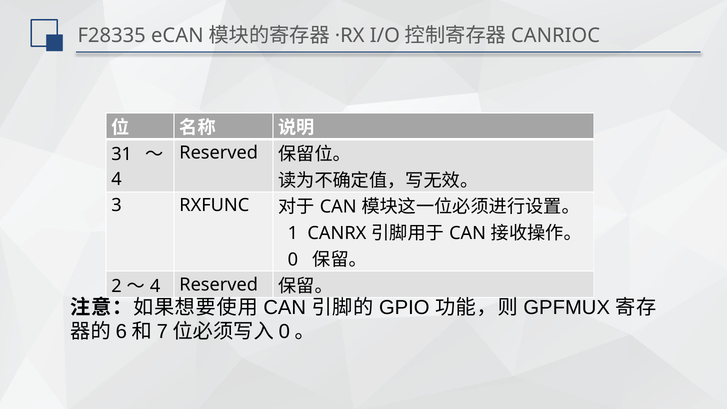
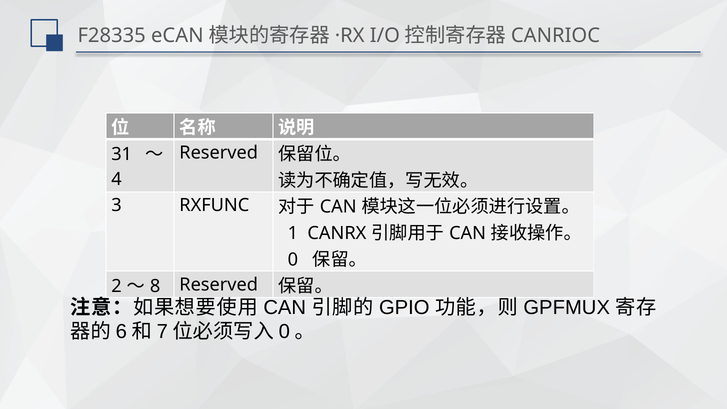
4: 4 -> 8 (155, 286)
